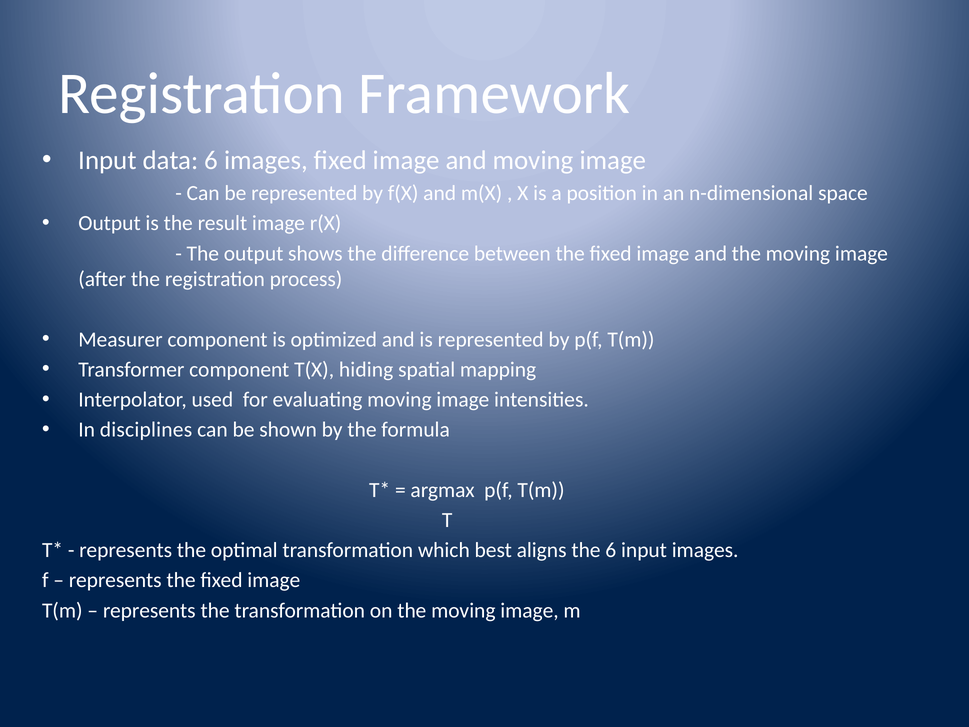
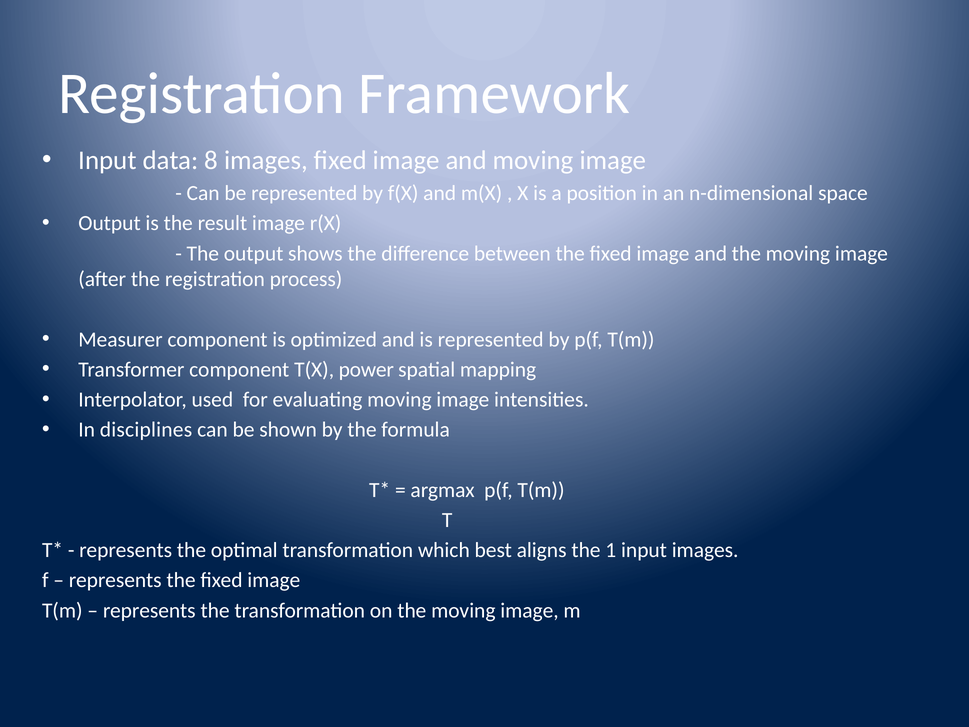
data 6: 6 -> 8 (211, 160)
hiding: hiding -> power (366, 369)
the 6: 6 -> 1 (611, 550)
